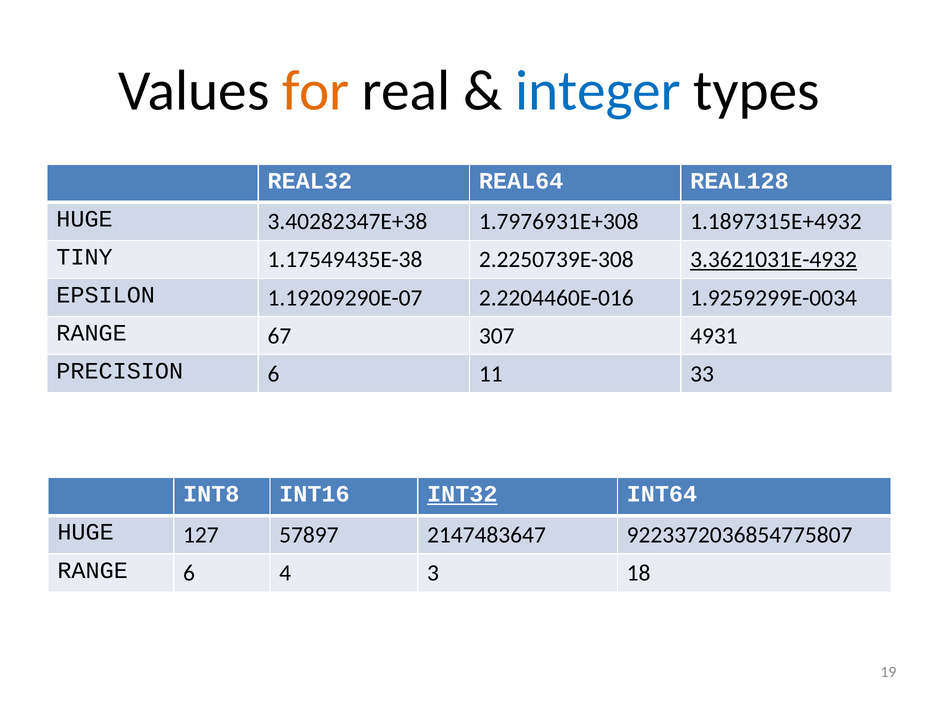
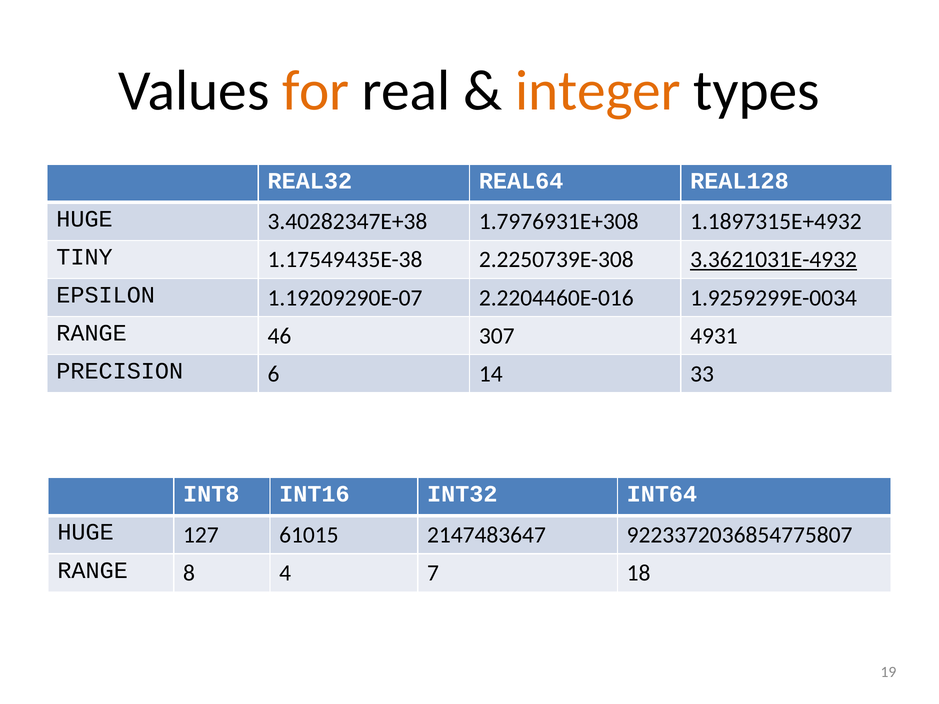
integer colour: blue -> orange (598, 91)
67: 67 -> 46 (279, 336)
11: 11 -> 14 (491, 374)
INT32 underline: present -> none (462, 494)
57897: 57897 -> 61015 (309, 535)
RANGE 6: 6 -> 8 (189, 573)
3: 3 -> 7 (433, 573)
